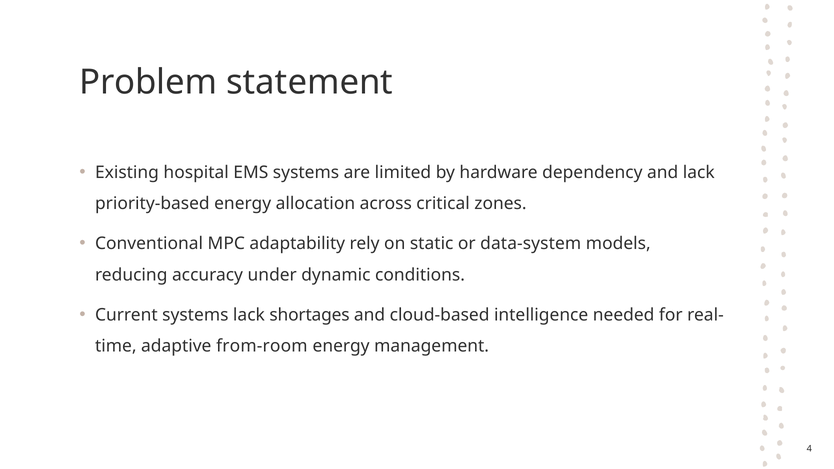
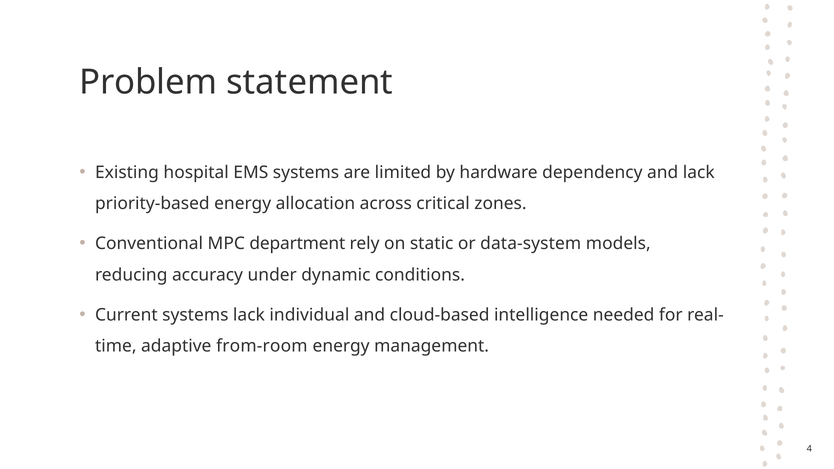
adaptability: adaptability -> department (297, 244)
shortages: shortages -> individual (309, 315)
